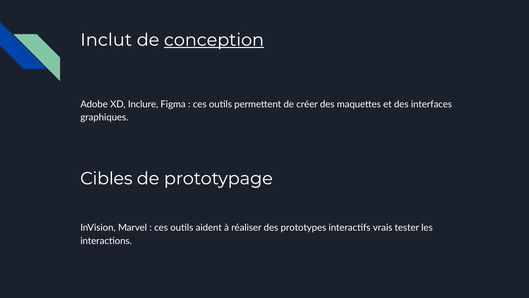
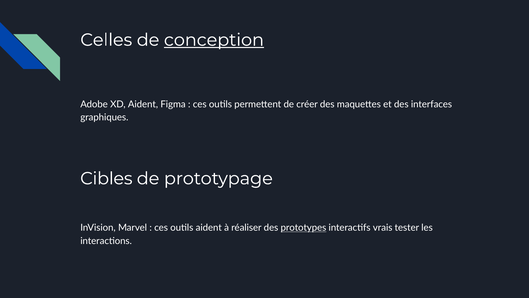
Inclut: Inclut -> Celles (106, 40)
XD Inclure: Inclure -> Aident (143, 104)
prototypes underline: none -> present (303, 227)
